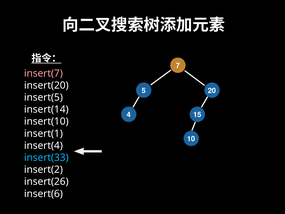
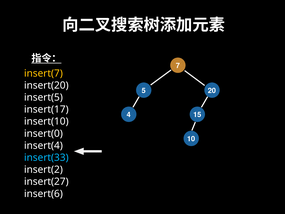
insert(7 colour: pink -> yellow (44, 73)
insert(14: insert(14 -> insert(17 (46, 109)
insert(1: insert(1 -> insert(0 (44, 133)
insert(26: insert(26 -> insert(27 (46, 181)
